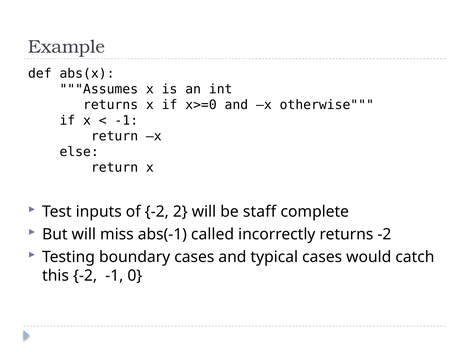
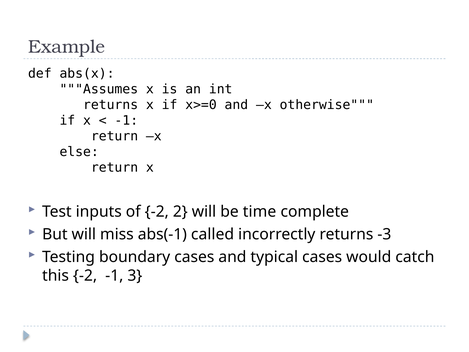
staff: staff -> time (260, 212)
returns -2: -2 -> -3 (384, 234)
0: 0 -> 3 (135, 276)
